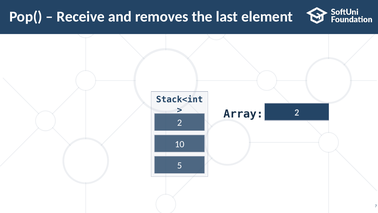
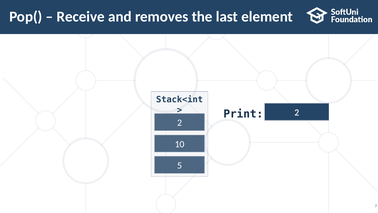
Array: Array -> Print (243, 114)
